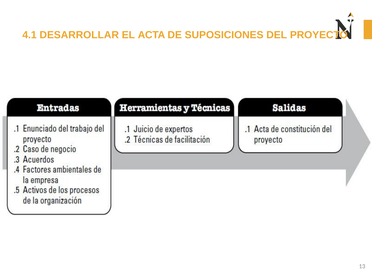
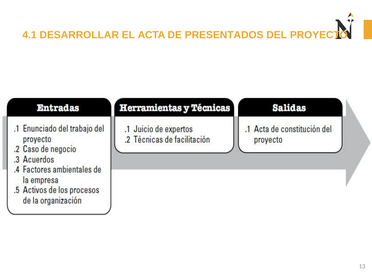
SUPOSICIONES: SUPOSICIONES -> PRESENTADOS (224, 35)
